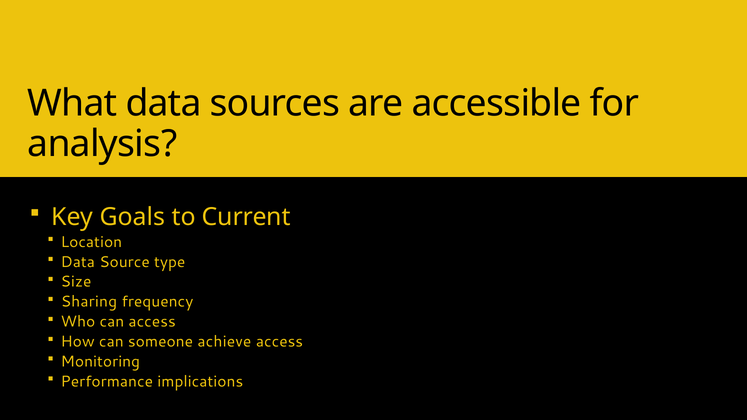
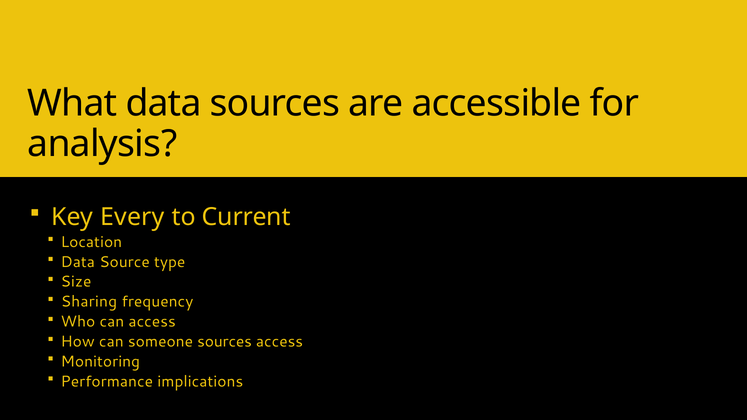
Goals: Goals -> Every (132, 217)
someone achieve: achieve -> sources (225, 342)
